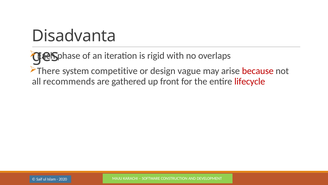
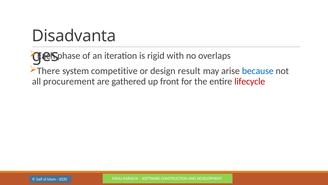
vague: vague -> result (189, 71)
because colour: red -> blue (258, 71)
recommends: recommends -> procurement (69, 81)
